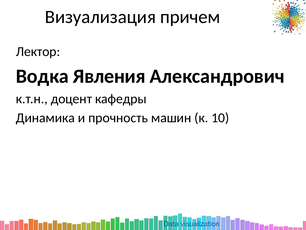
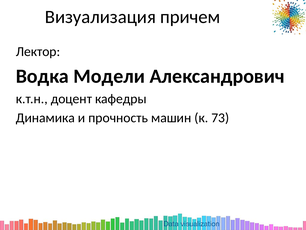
Явления: Явления -> Модели (109, 76)
10: 10 -> 73 (220, 118)
